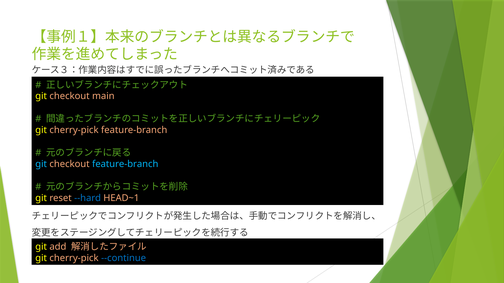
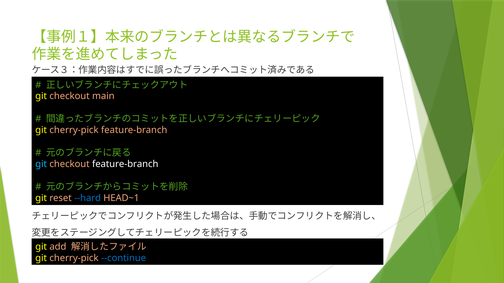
feature-branch colour: light blue -> white (125, 164)
